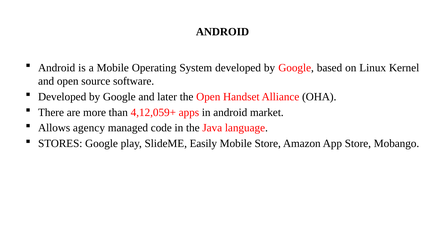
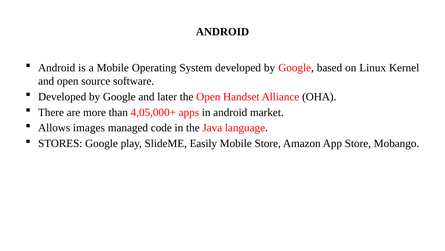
4,12,059+: 4,12,059+ -> 4,05,000+ (153, 112)
agency: agency -> images (89, 128)
